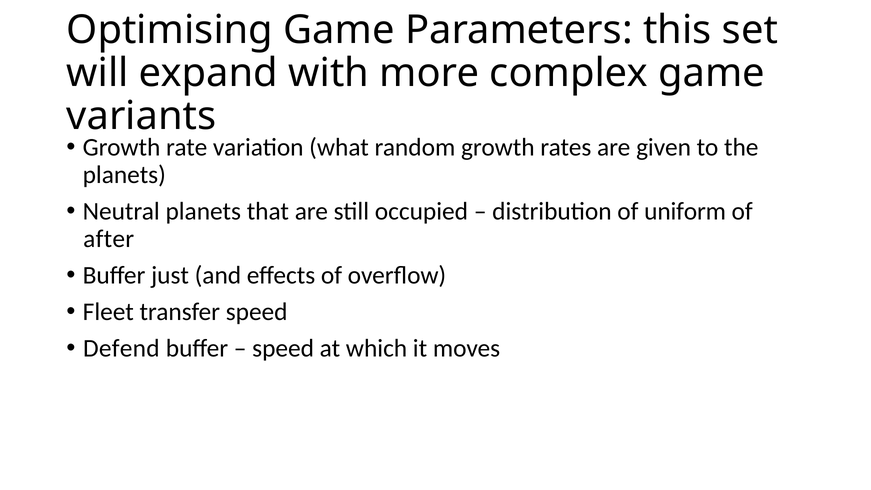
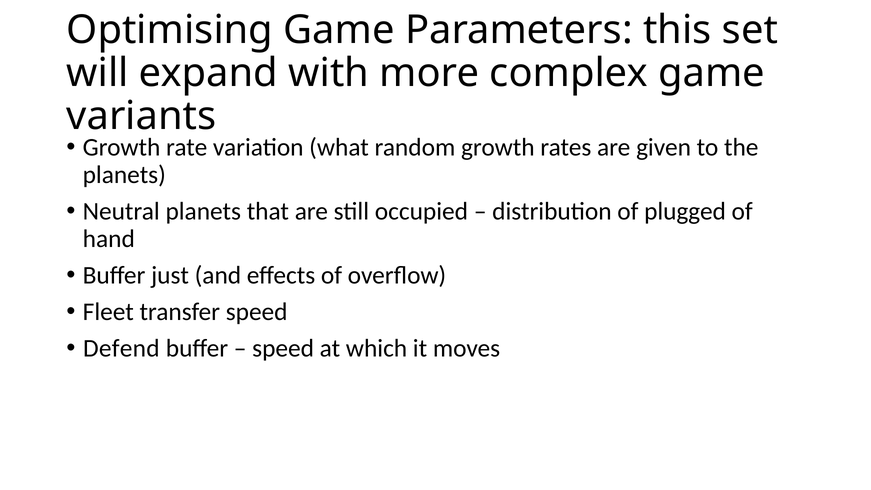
uniform: uniform -> plugged (685, 211)
after: after -> hand (109, 239)
